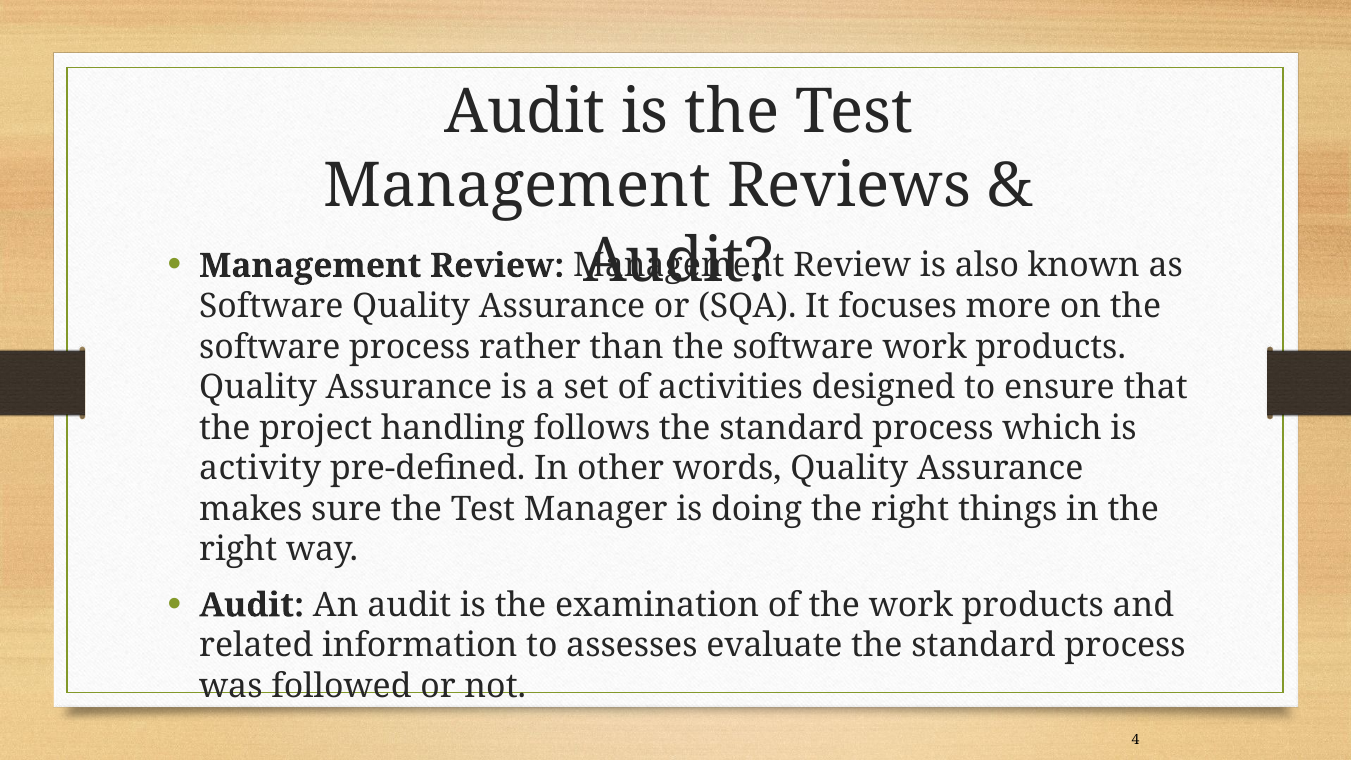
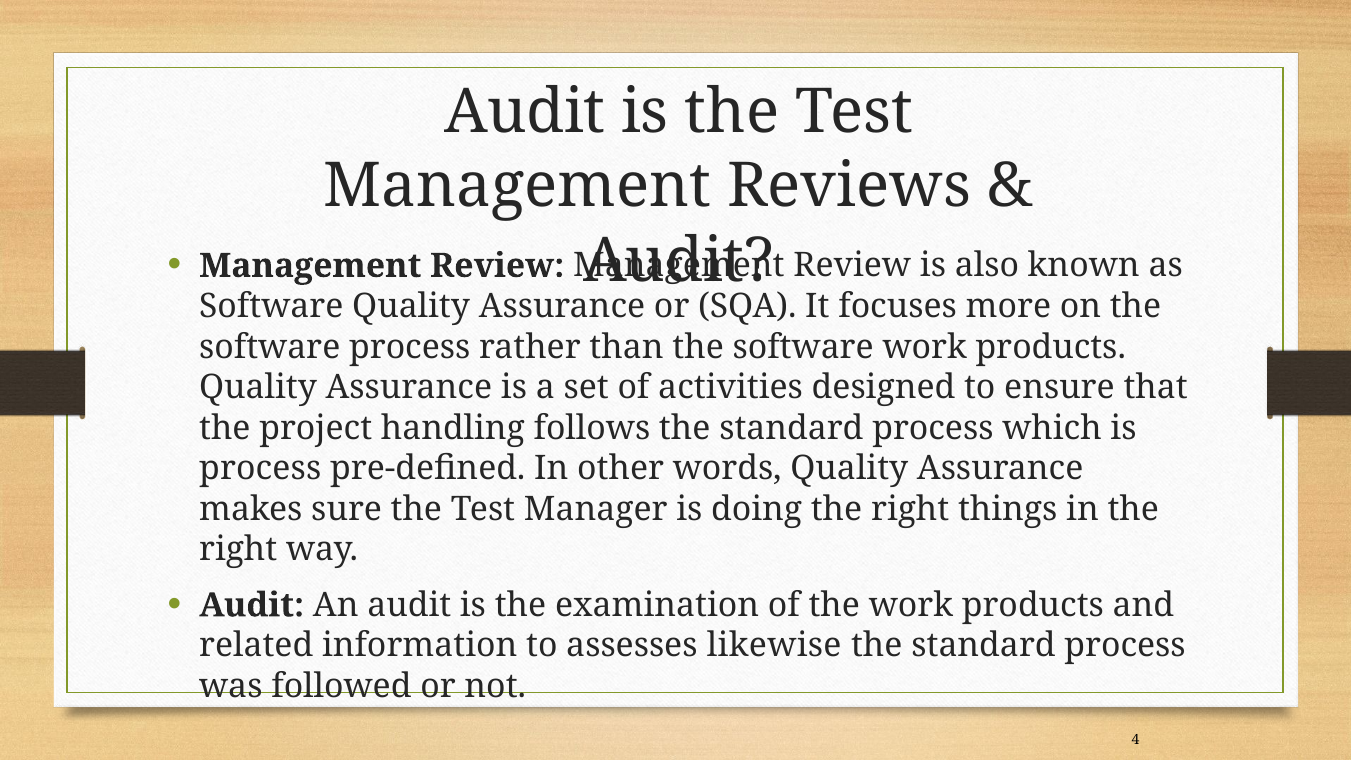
activity: activity -> process (260, 468)
evaluate: evaluate -> likewise (774, 646)
